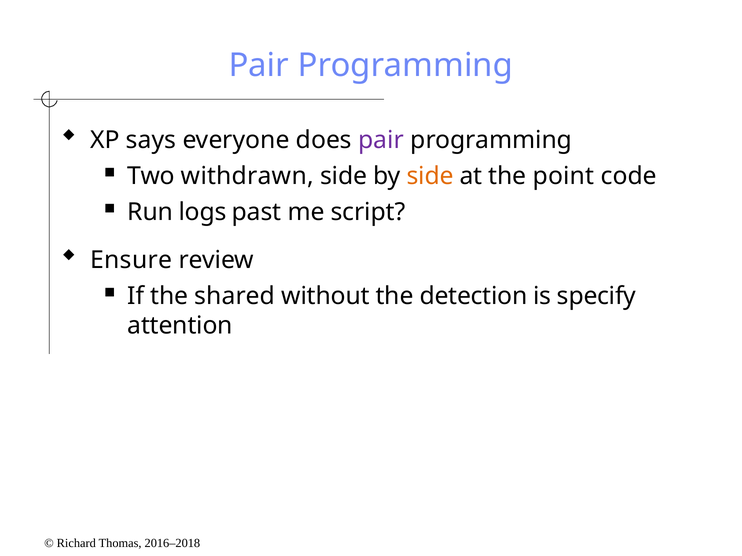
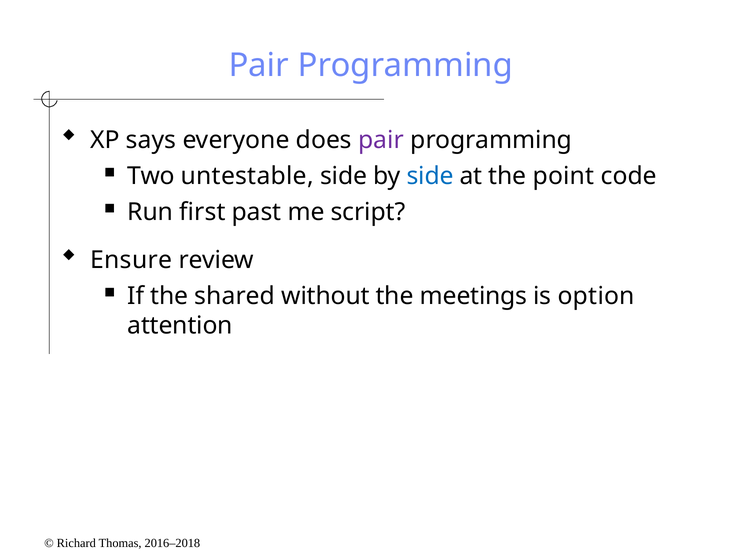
withdrawn: withdrawn -> untestable (247, 176)
side colour: orange -> blue (430, 176)
logs: logs -> first (202, 212)
detection: detection -> meetings (474, 296)
specify: specify -> option (596, 296)
